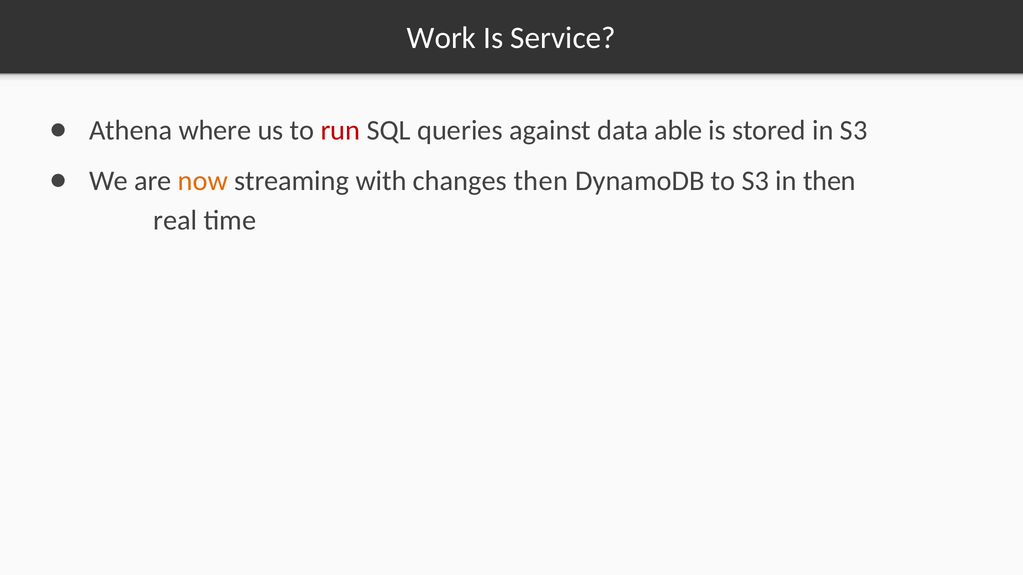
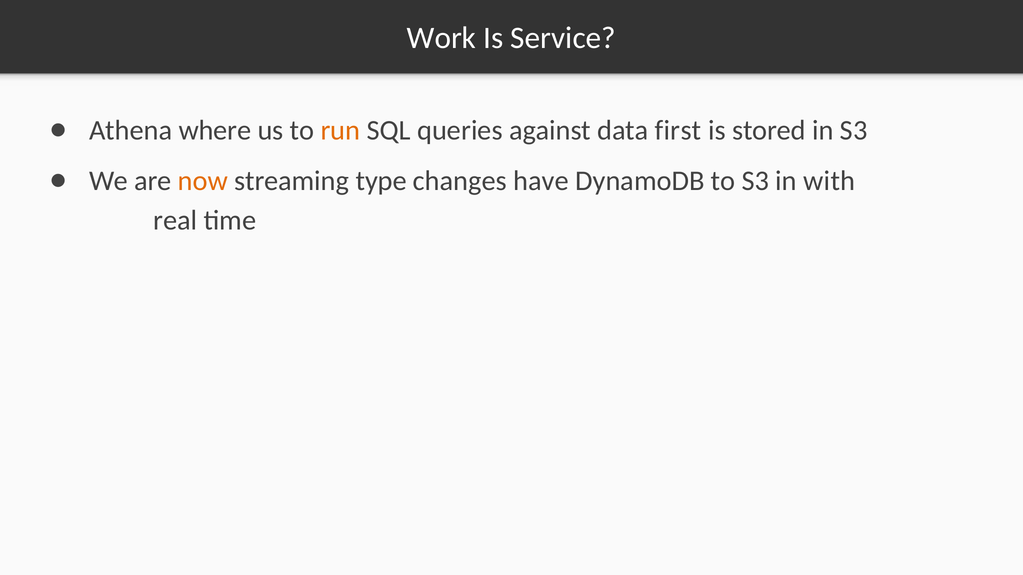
run colour: red -> orange (340, 131)
able: able -> first (678, 131)
with: with -> type (381, 181)
changes then: then -> have (541, 181)
in then: then -> with (829, 181)
